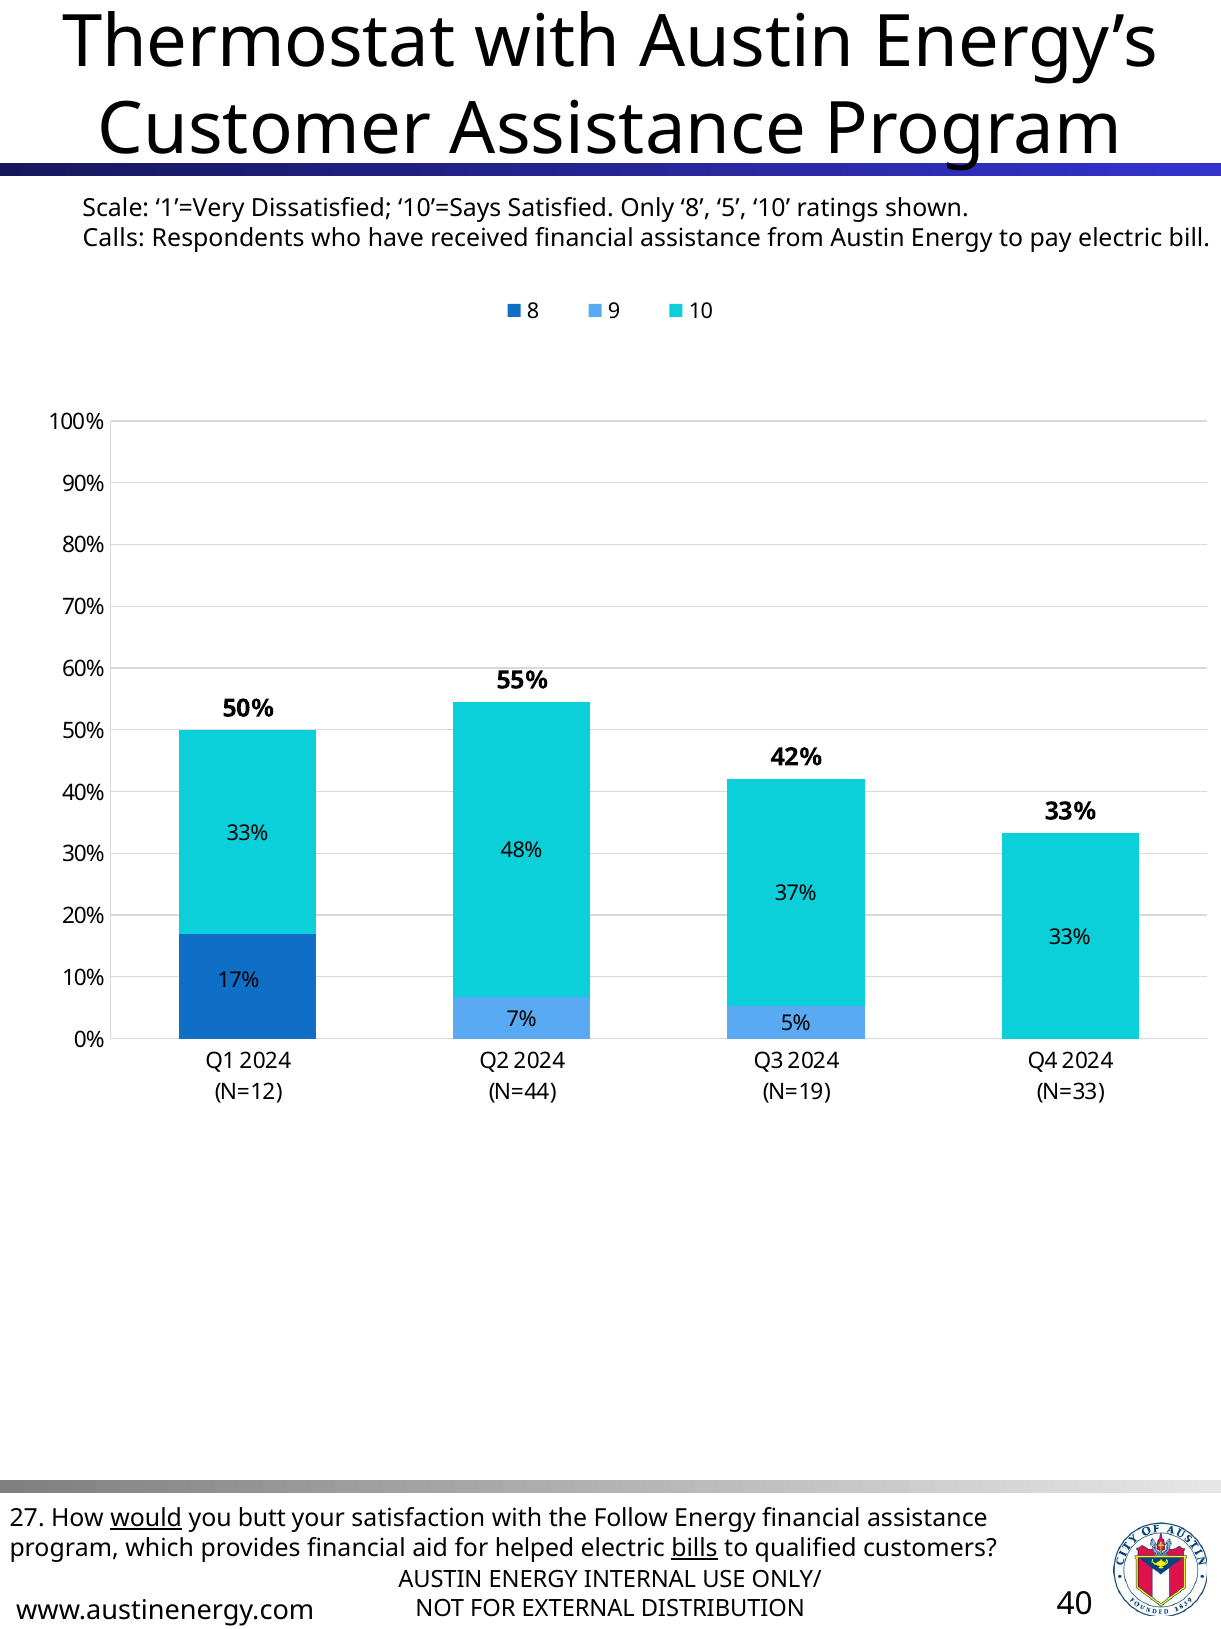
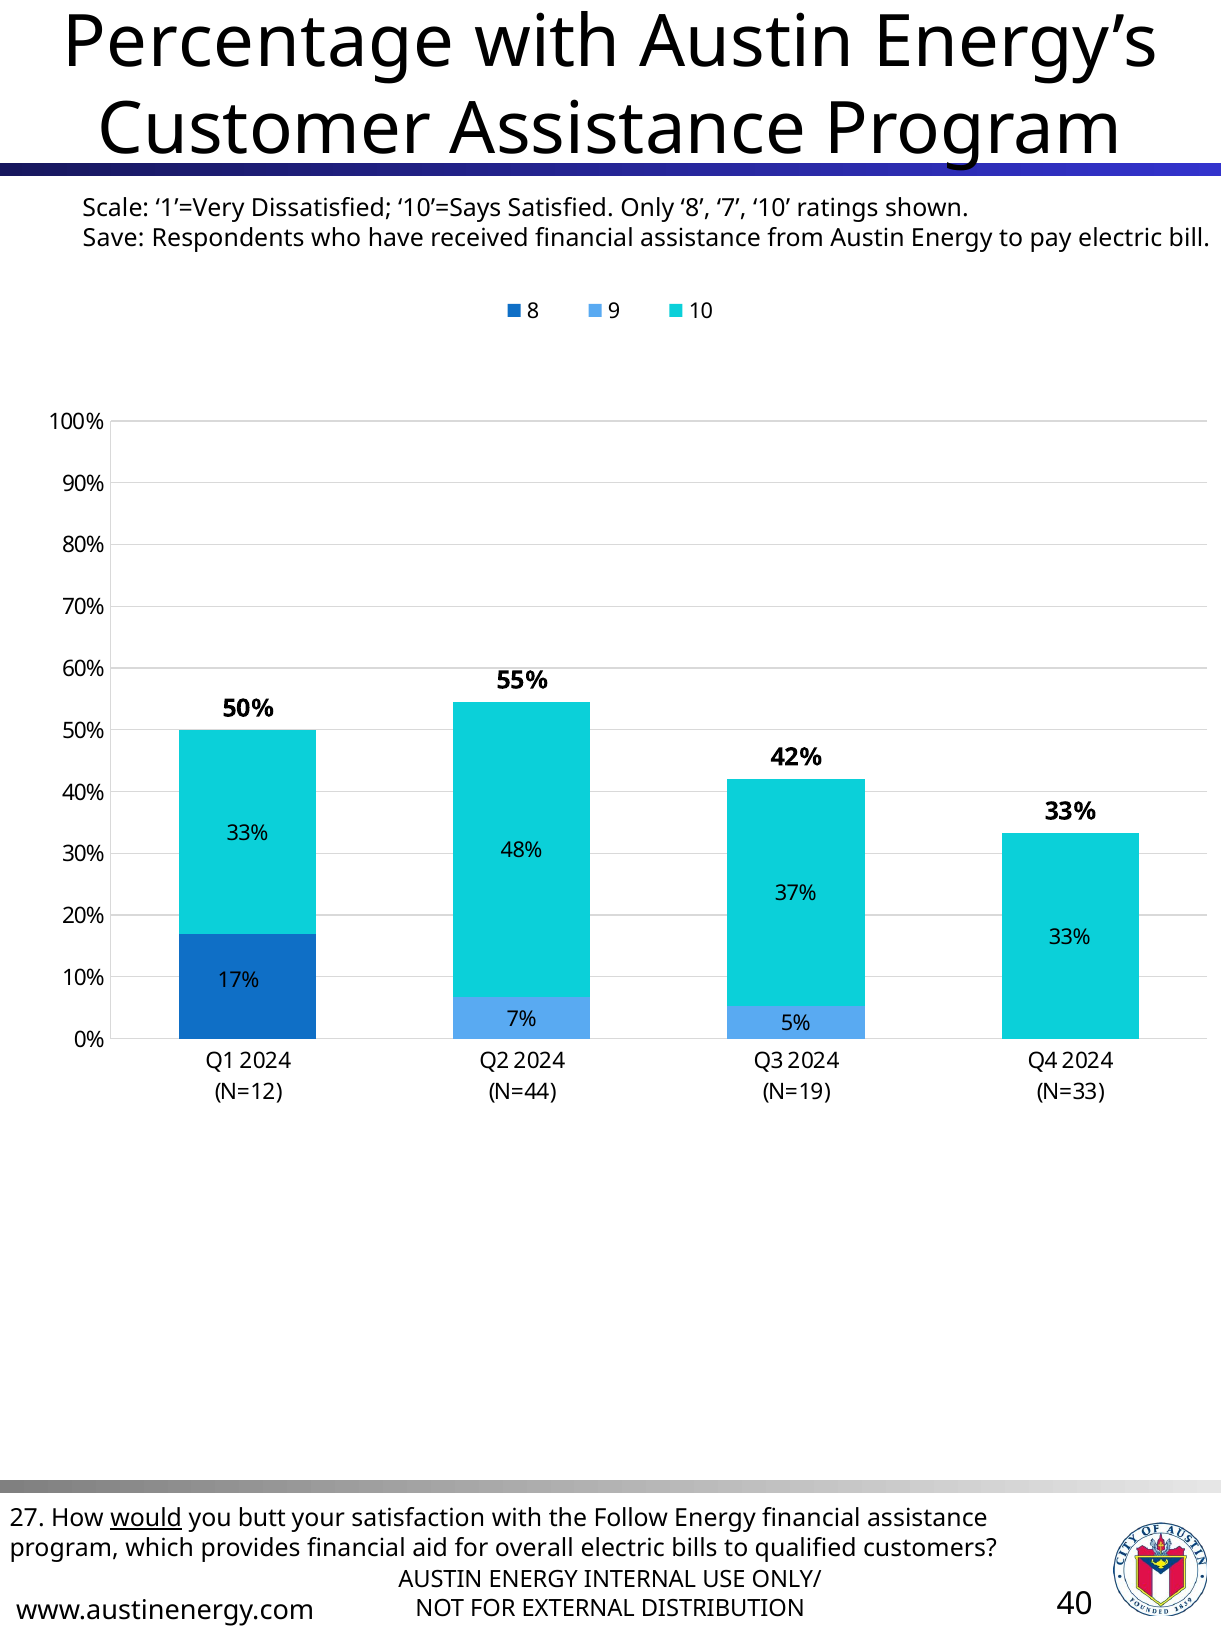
Thermostat: Thermostat -> Percentage (258, 43)
5: 5 -> 7 (732, 209)
Calls: Calls -> Save (114, 238)
helped: helped -> overall (534, 1547)
bills underline: present -> none (694, 1547)
